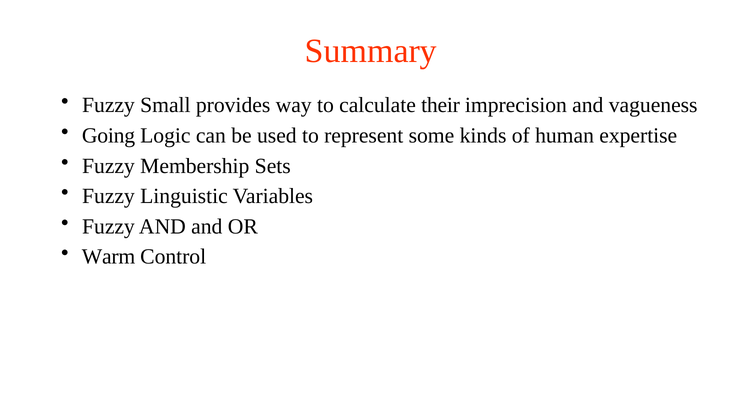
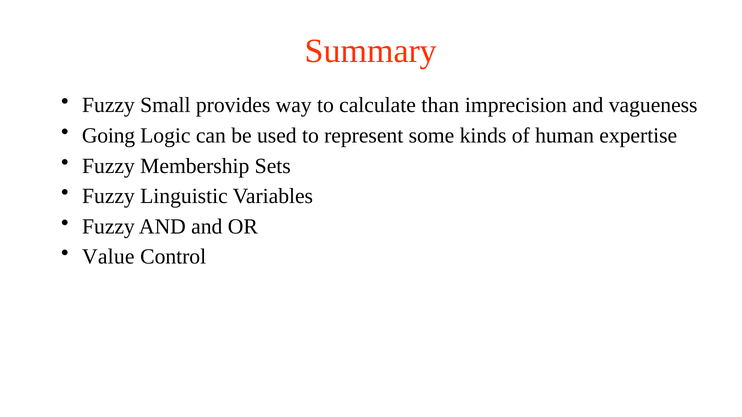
their: their -> than (440, 105)
Warm: Warm -> Value (108, 257)
